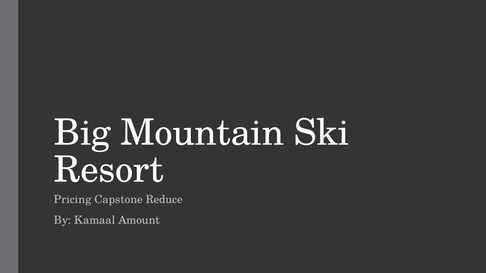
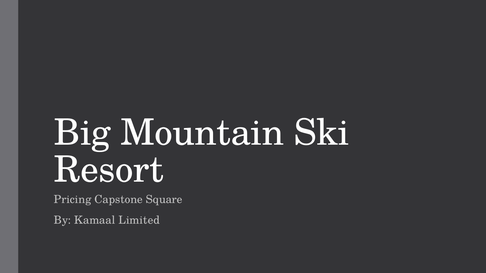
Reduce: Reduce -> Square (164, 200)
Amount: Amount -> Limited (139, 220)
